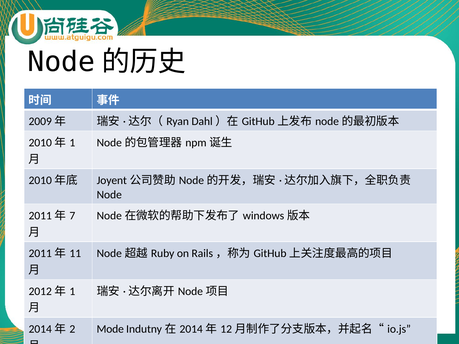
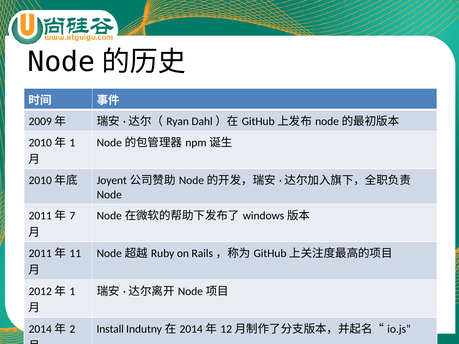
Mode: Mode -> Install (110, 329)
